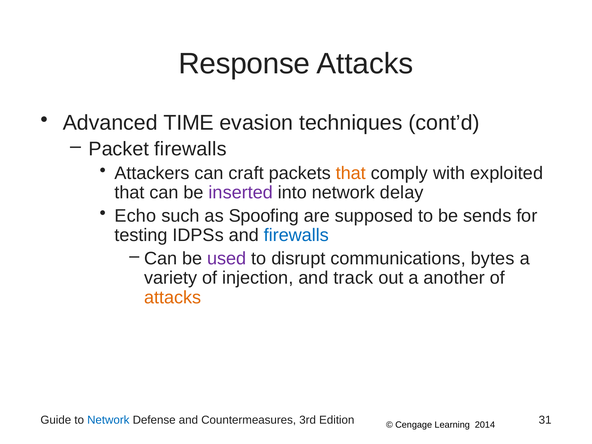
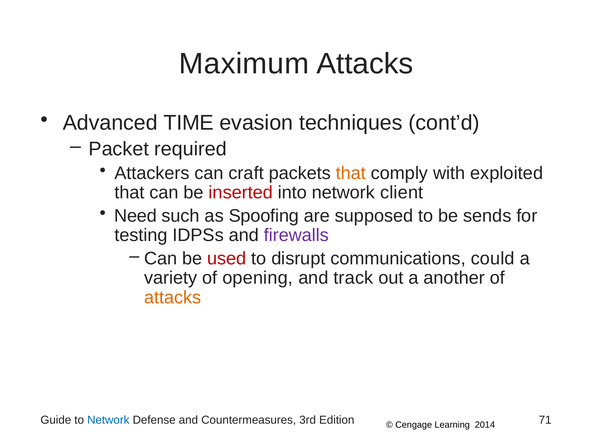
Response: Response -> Maximum (244, 64)
Packet firewalls: firewalls -> required (190, 149)
inserted colour: purple -> red (241, 193)
delay: delay -> client (402, 193)
Echo: Echo -> Need (136, 216)
firewalls colour: blue -> purple (296, 235)
used colour: purple -> red (227, 258)
bytes: bytes -> could (493, 258)
injection: injection -> opening (258, 278)
31: 31 -> 71 (545, 420)
